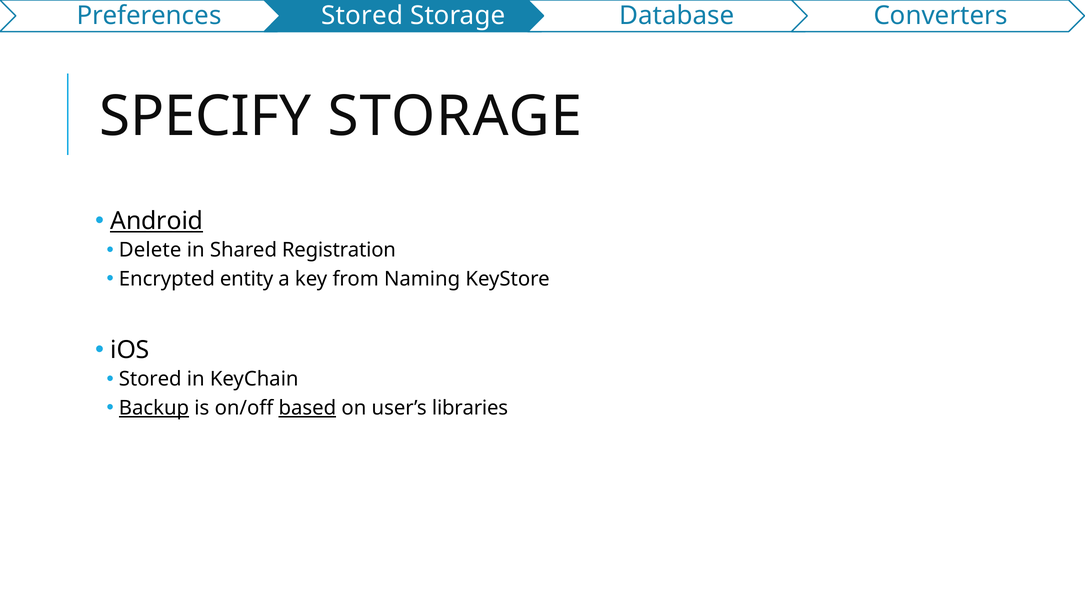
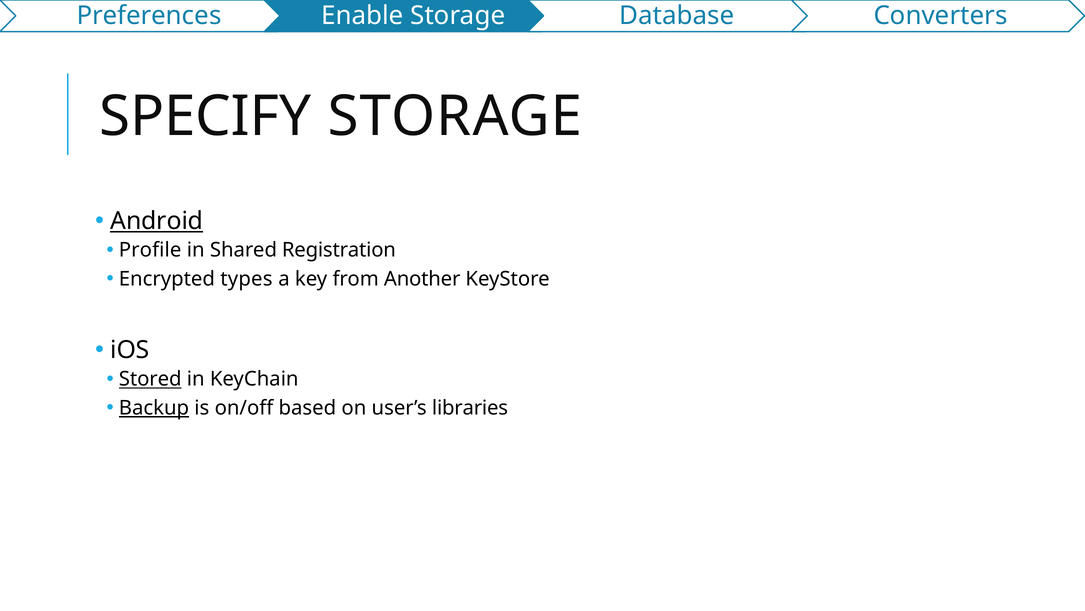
Preferences Stored: Stored -> Enable (362, 16)
Delete: Delete -> Profile (150, 250)
entity: entity -> types (246, 279)
Naming: Naming -> Another (422, 279)
Stored underline: none -> present (150, 379)
based underline: present -> none (307, 407)
